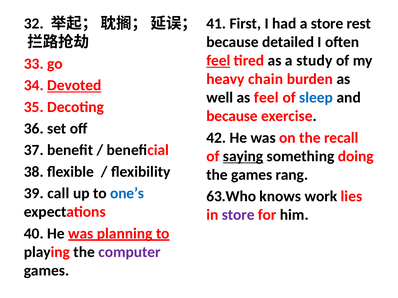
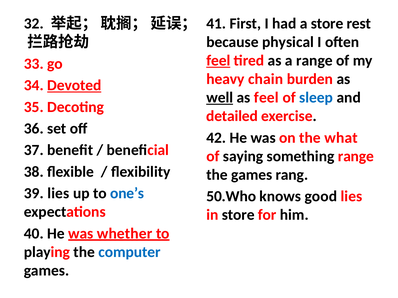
detailed: detailed -> physical (288, 42)
a study: study -> range (314, 61)
well underline: none -> present (220, 98)
because: because -> detailed (232, 116)
recall: recall -> what (341, 138)
saying underline: present -> none (243, 157)
something doing: doing -> range (356, 157)
39 call: call -> lies (58, 194)
63.Who: 63.Who -> 50.Who (231, 197)
work: work -> good (321, 197)
store colour: purple -> black (238, 215)
planning: planning -> whether (125, 234)
computer colour: purple -> blue (130, 252)
